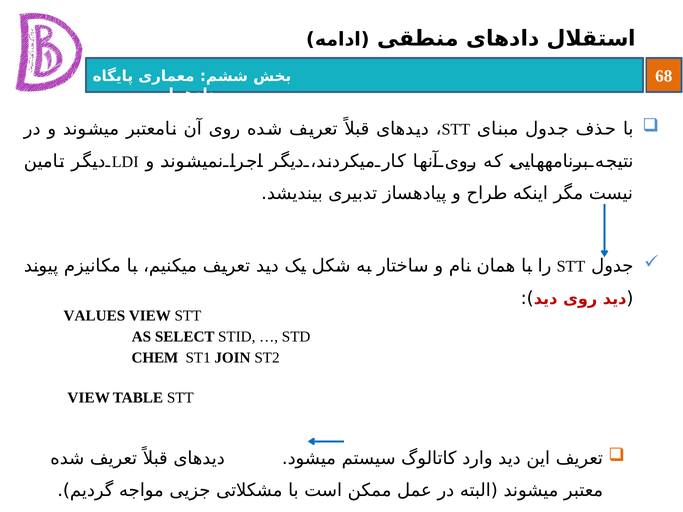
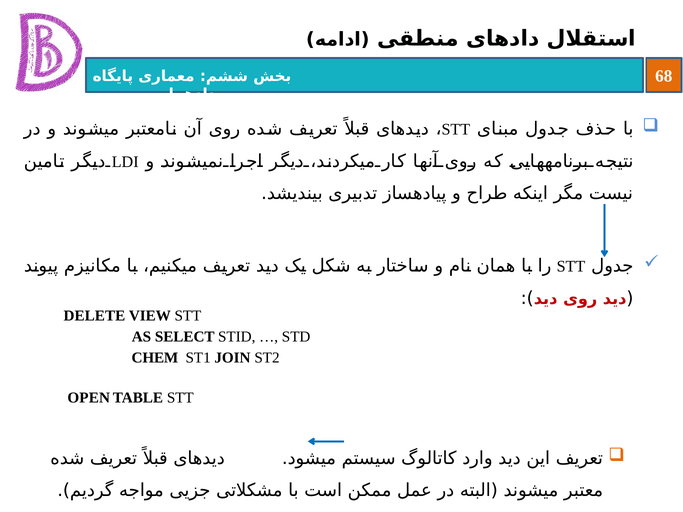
VALUES: VALUES -> DELETE (94, 316)
VIEW: VIEW -> OPEN (89, 398)
